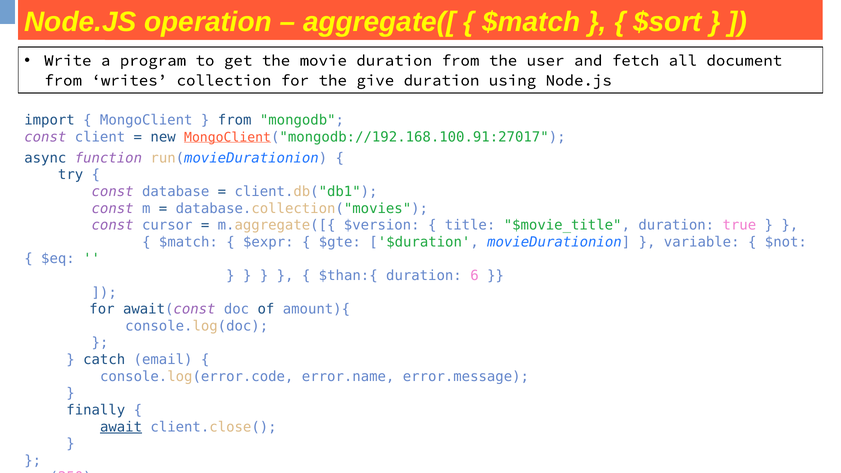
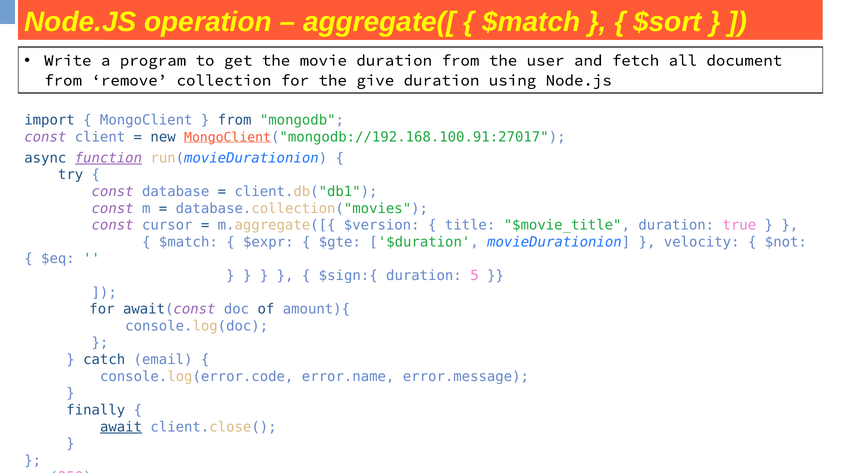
writes: writes -> remove (129, 80)
function underline: none -> present (108, 158)
variable: variable -> velocity (702, 242)
$than:{: $than:{ -> $sign:{ (348, 276)
6: 6 -> 5 (475, 276)
